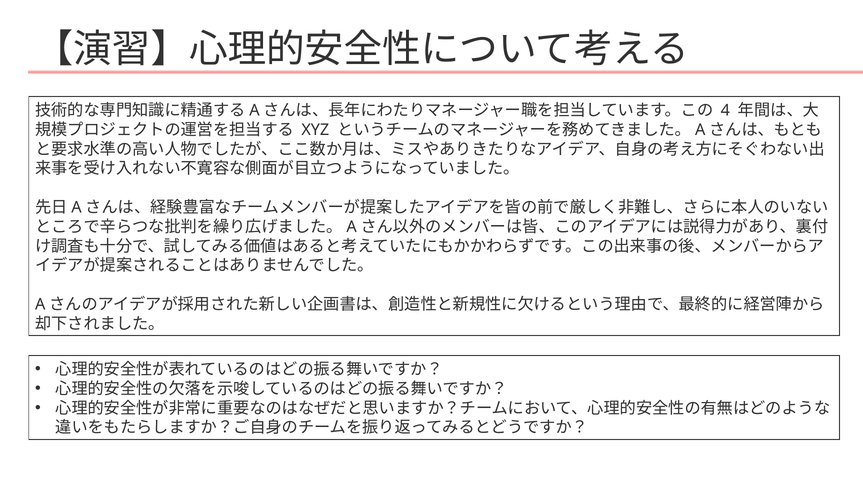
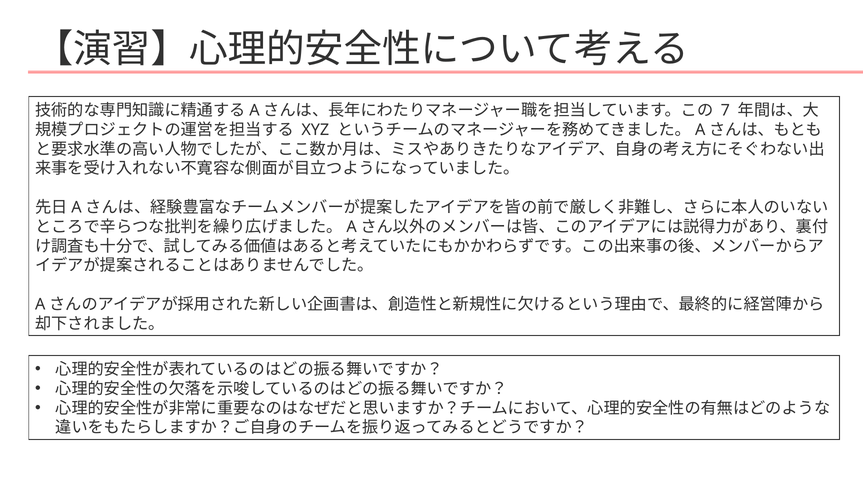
4: 4 -> 7 (725, 111)
